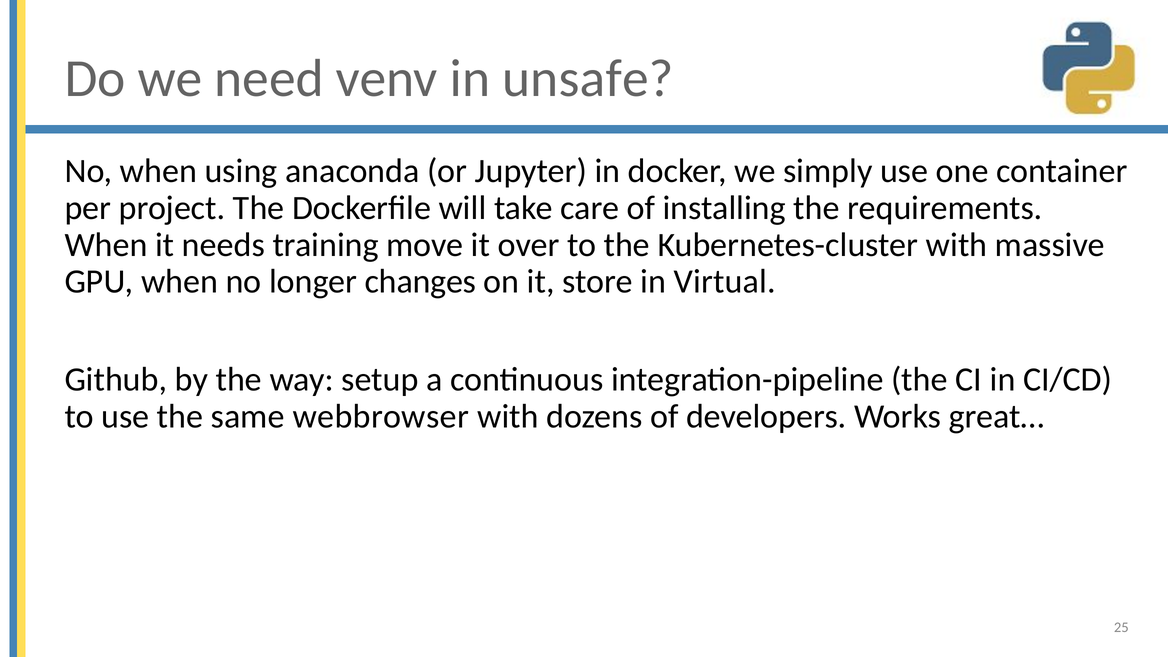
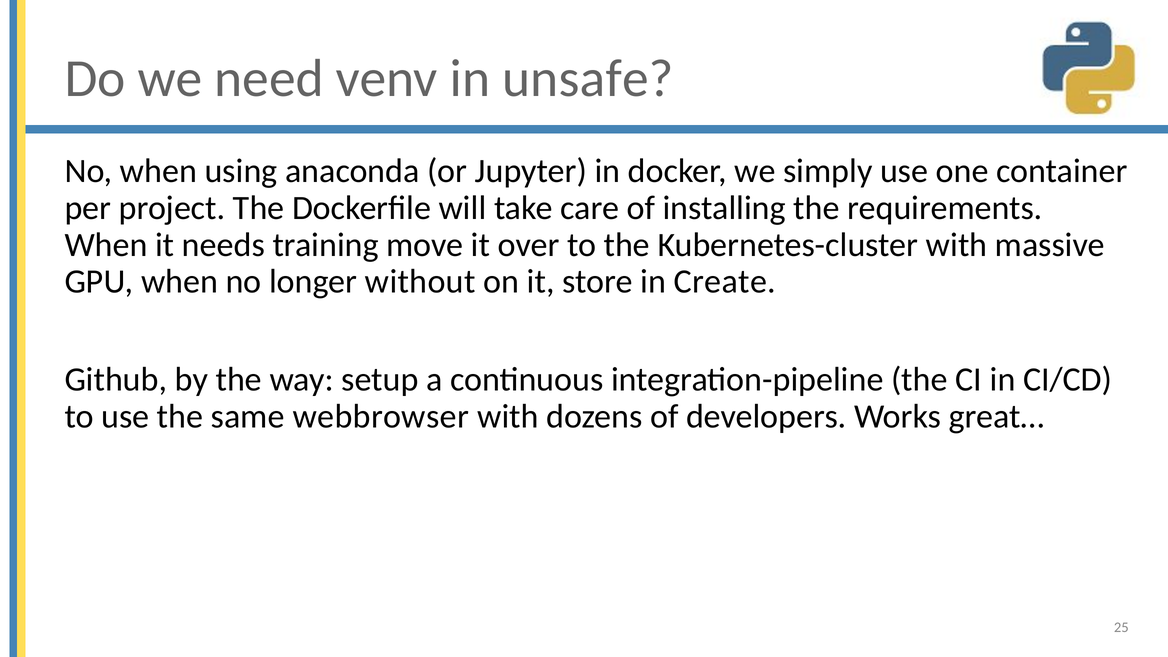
changes: changes -> without (420, 282)
Virtual: Virtual -> Create (725, 282)
